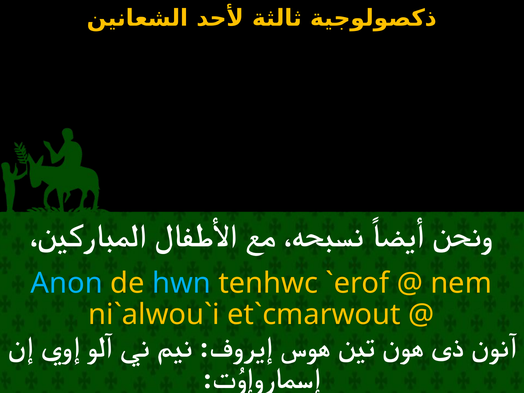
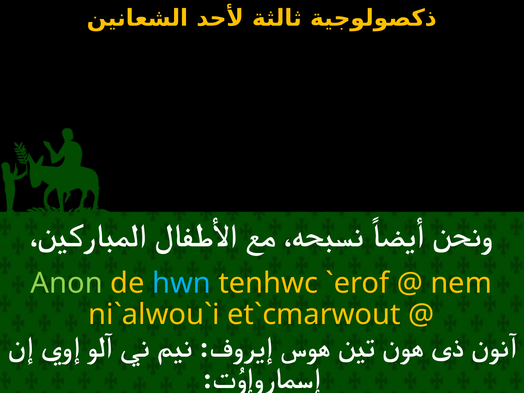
Anon colour: light blue -> light green (67, 283)
